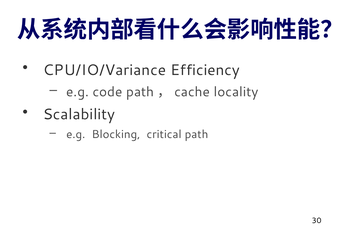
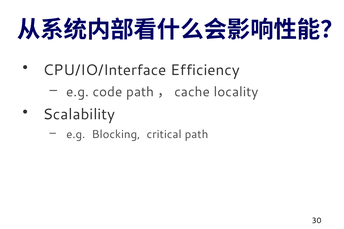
CPU/IO/Variance: CPU/IO/Variance -> CPU/IO/Interface (105, 70)
